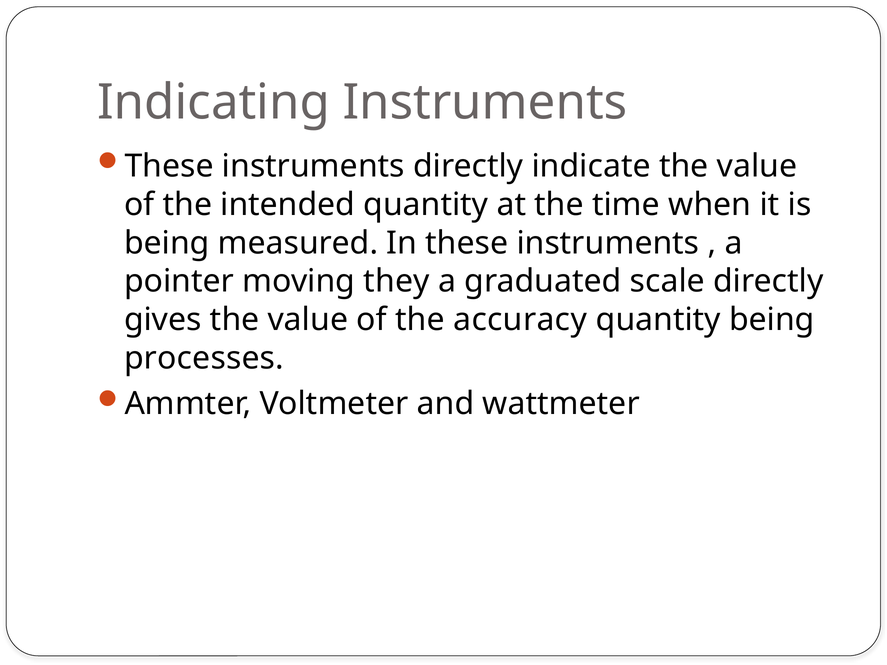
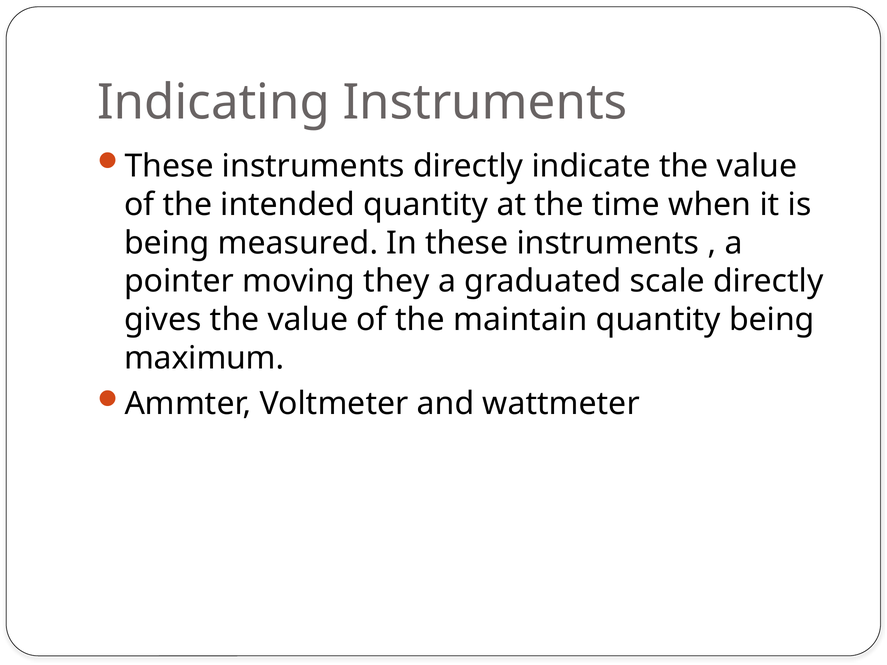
accuracy: accuracy -> maintain (520, 320)
processes: processes -> maximum (204, 358)
